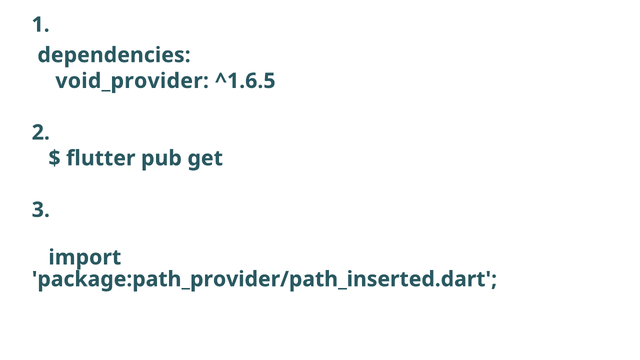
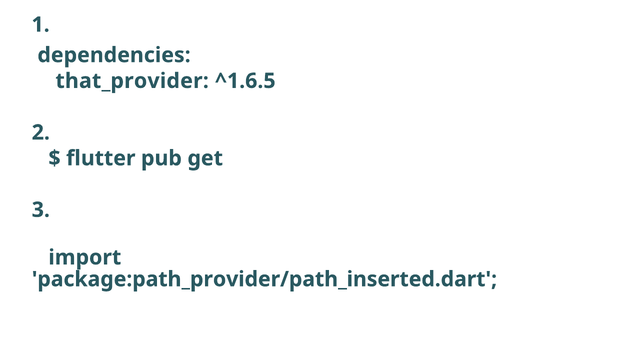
void_provider: void_provider -> that_provider (132, 81)
